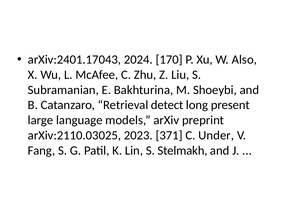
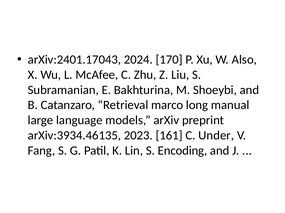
detect: detect -> marco (167, 105)
present: present -> manual (230, 105)
arXiv:2110.03025: arXiv:2110.03025 -> arXiv:3934.46135 (74, 136)
371: 371 -> 161 (169, 136)
Stelmakh: Stelmakh -> Encoding (182, 151)
